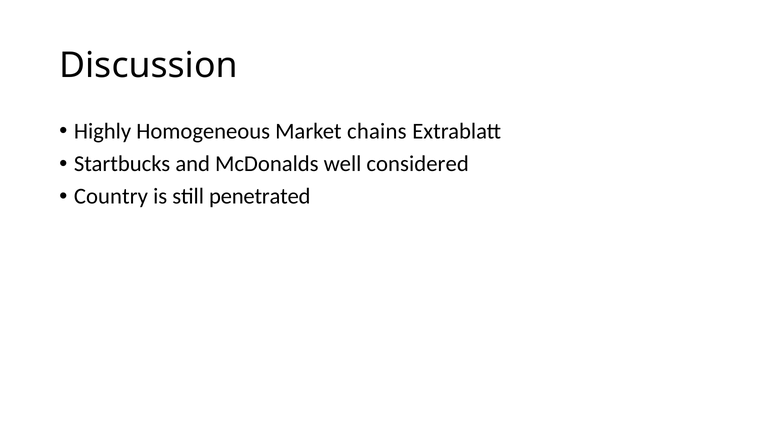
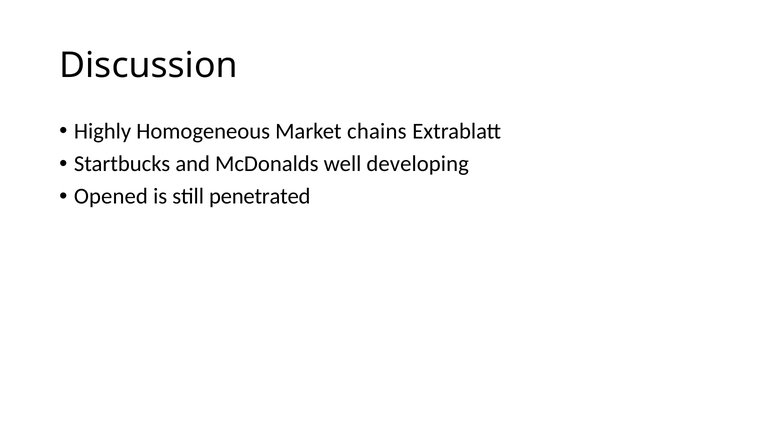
considered: considered -> developing (418, 164)
Country: Country -> Opened (111, 197)
